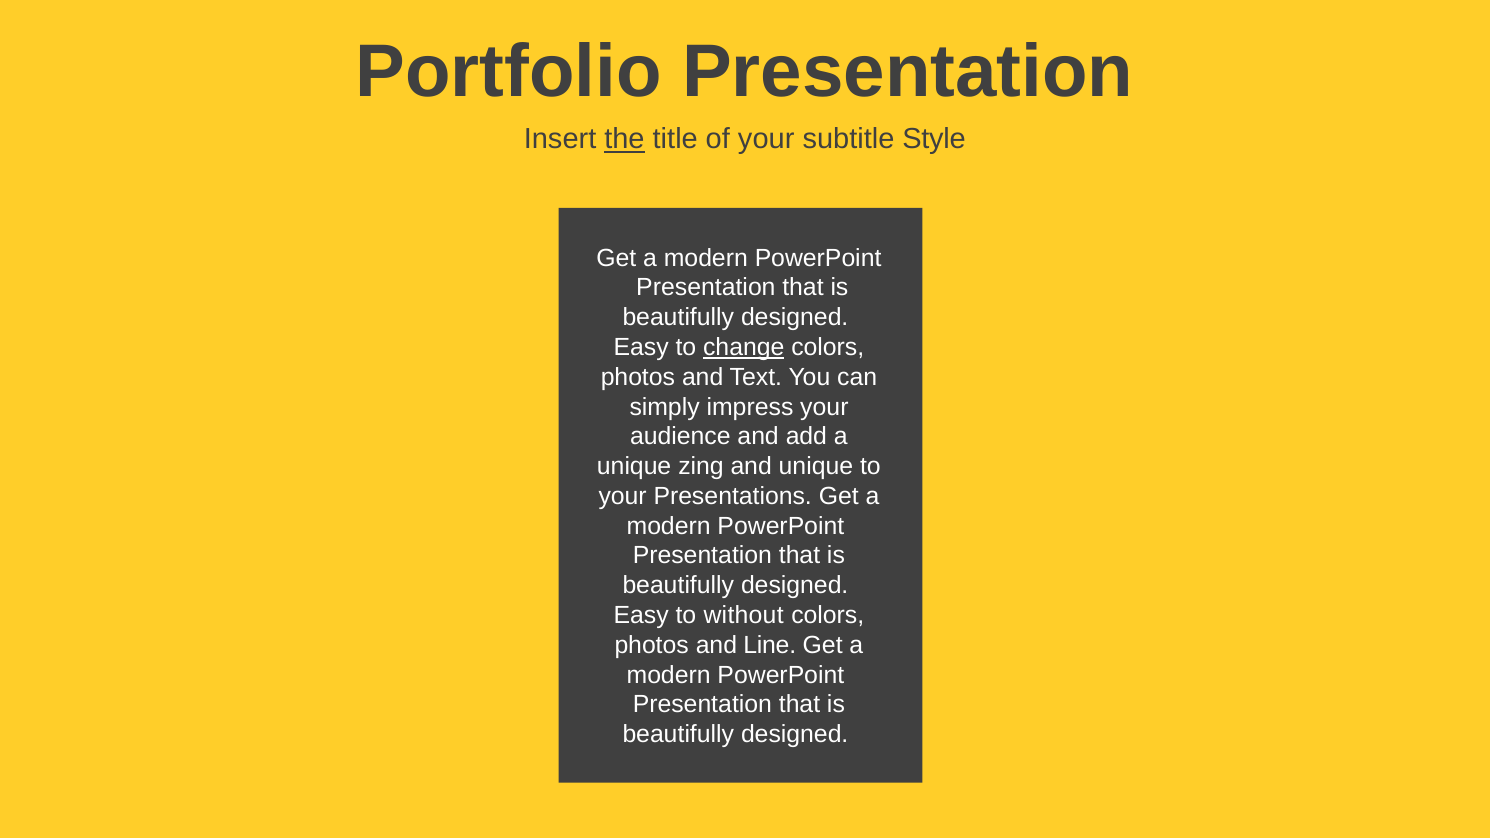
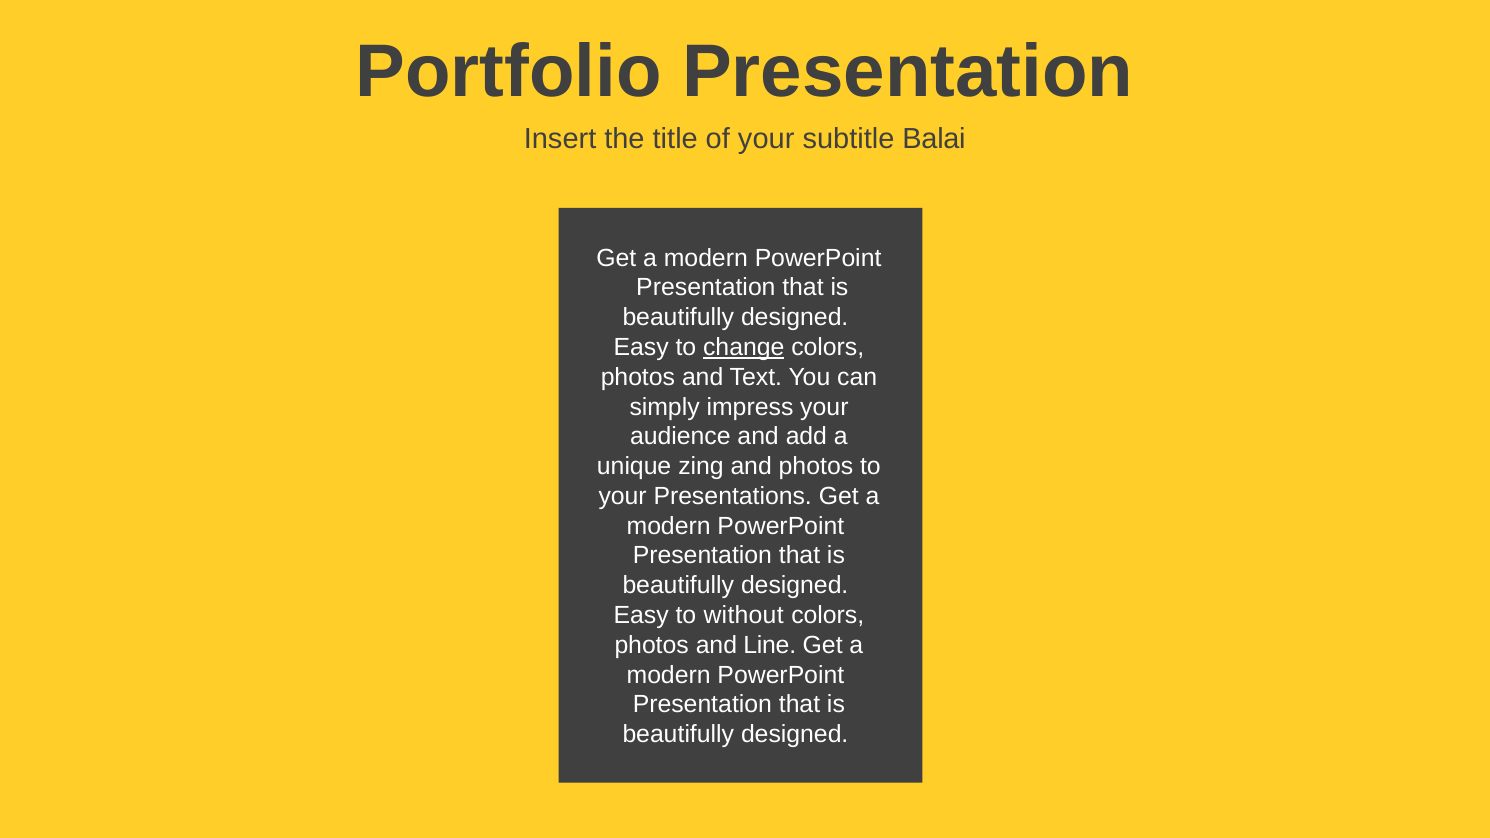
the underline: present -> none (624, 139)
Style: Style -> Balai (934, 139)
and unique: unique -> photos (816, 467)
